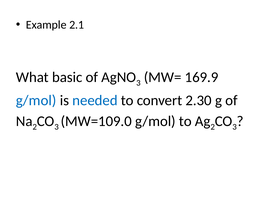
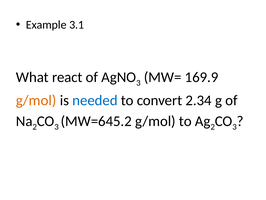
2.1: 2.1 -> 3.1 (77, 25)
basic: basic -> react (67, 77)
g/mol colour: blue -> orange (36, 100)
2.30: 2.30 -> 2.34 (199, 100)
MW=109.0: MW=109.0 -> MW=645.2 (96, 121)
